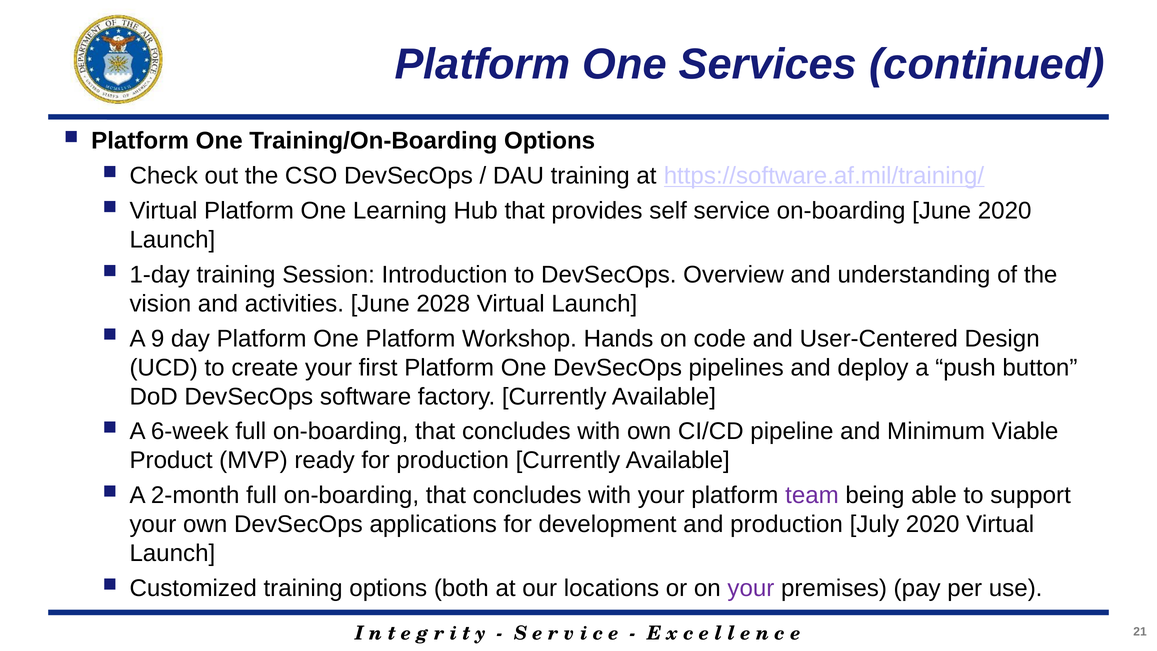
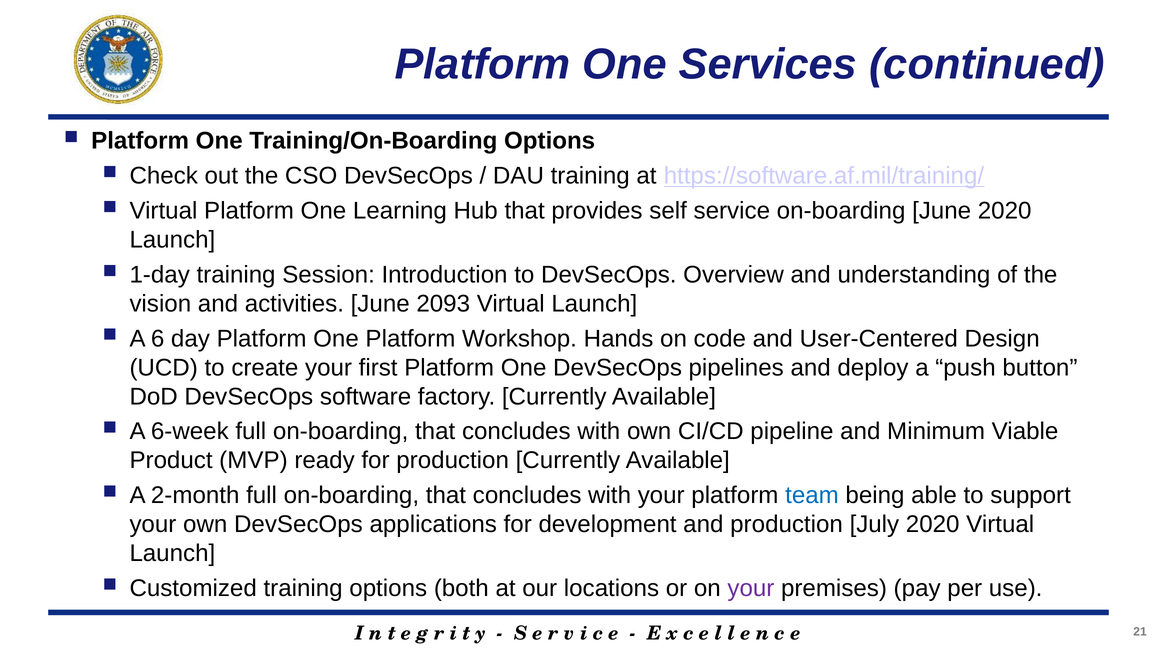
2028: 2028 -> 2093 (443, 304)
9: 9 -> 6 (158, 339)
team colour: purple -> blue (812, 495)
